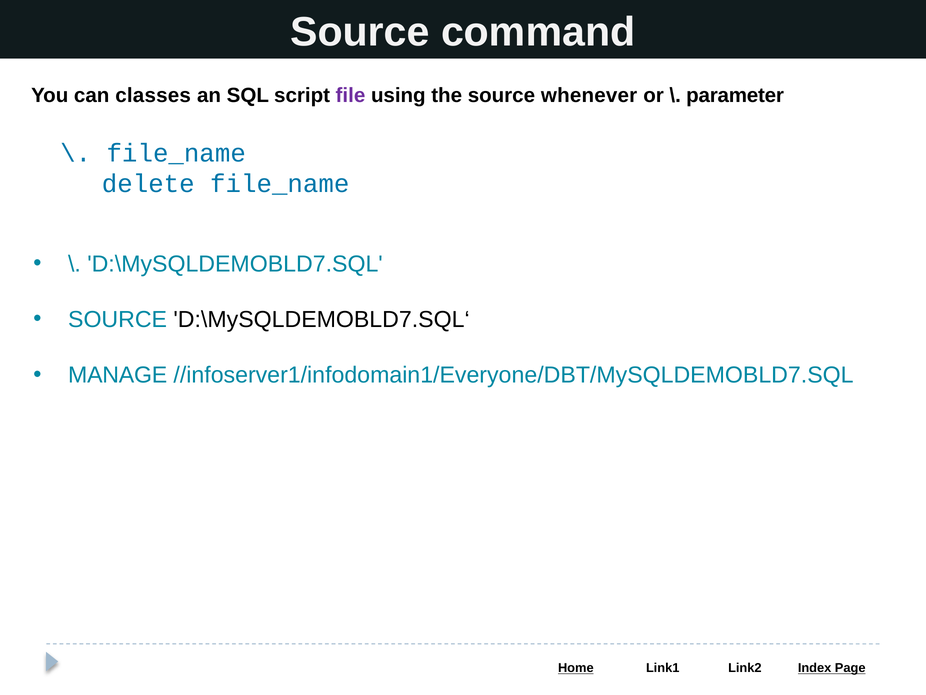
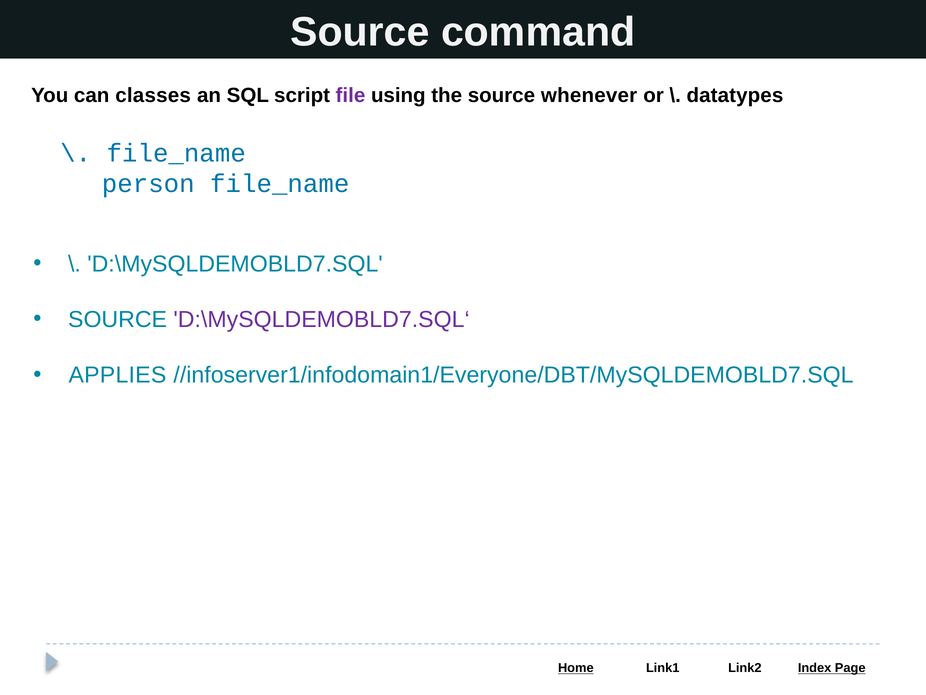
parameter: parameter -> datatypes (735, 96)
delete: delete -> person (148, 184)
D:\MySQLDEMOBLD7.SQL‘ colour: black -> purple (322, 319)
MANAGE: MANAGE -> APPLIES (117, 375)
